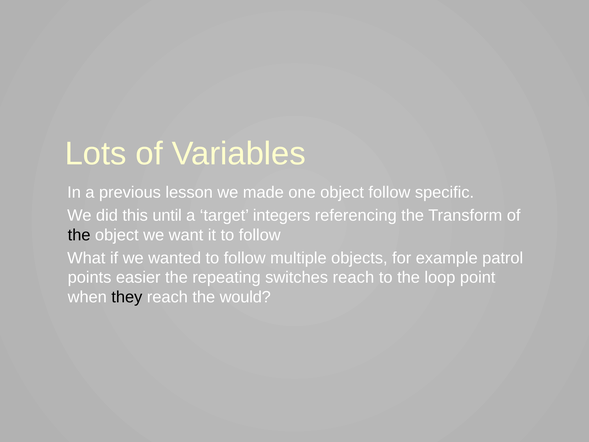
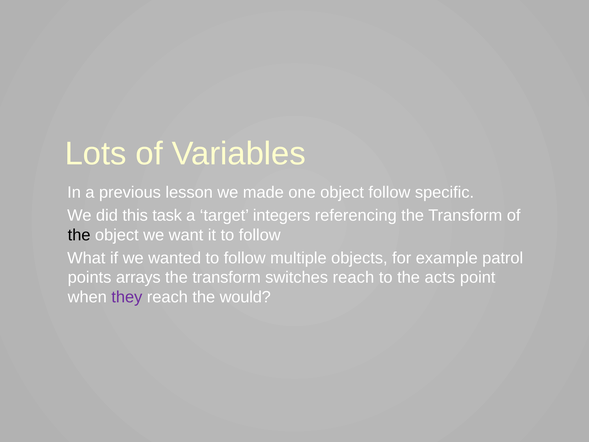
until: until -> task (167, 215)
easier: easier -> arrays (138, 277)
repeating: repeating -> transform (227, 277)
loop: loop -> acts (440, 277)
they colour: black -> purple (127, 297)
